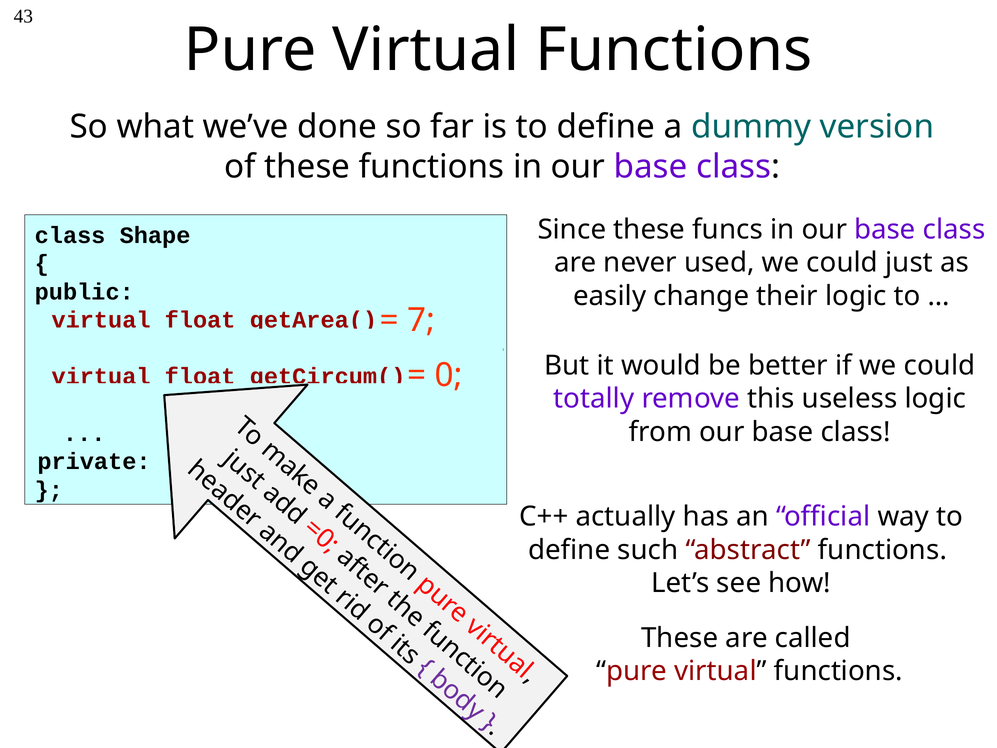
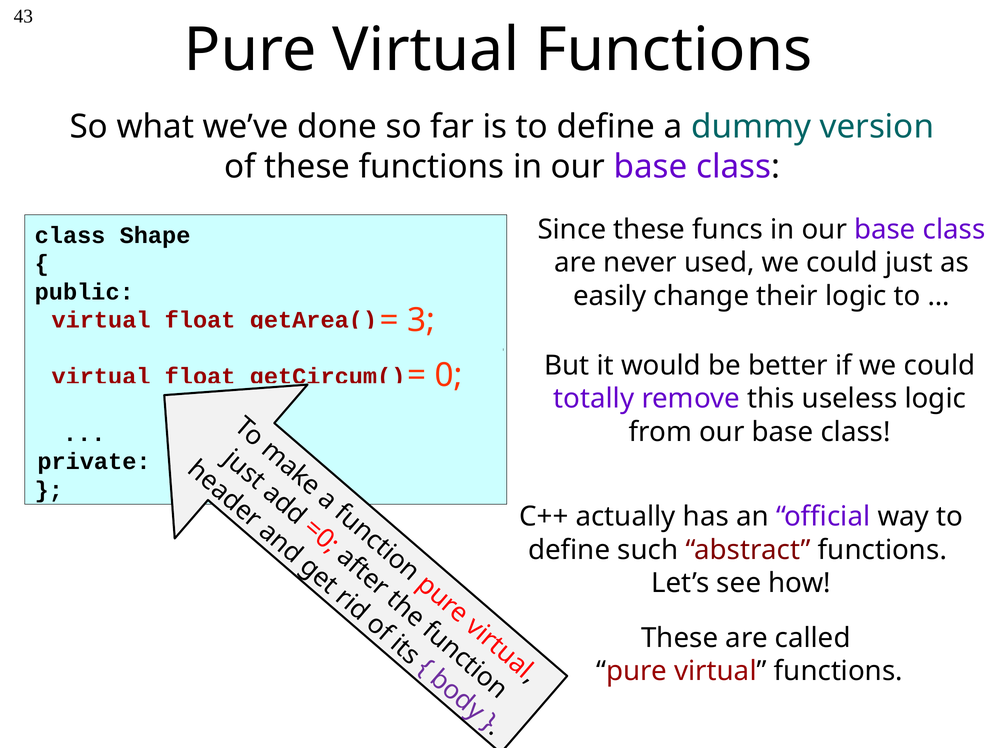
7: 7 -> 3 (421, 320)
